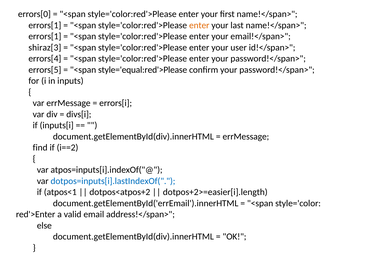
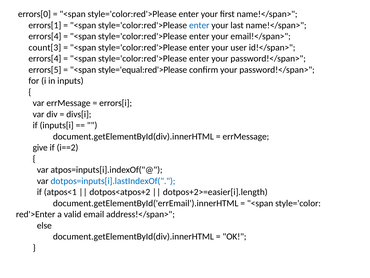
enter colour: orange -> blue (199, 25)
errors[1: errors[1 -> errors[4 (45, 36)
shiraz[3: shiraz[3 -> count[3 (45, 47)
find: find -> give (40, 147)
